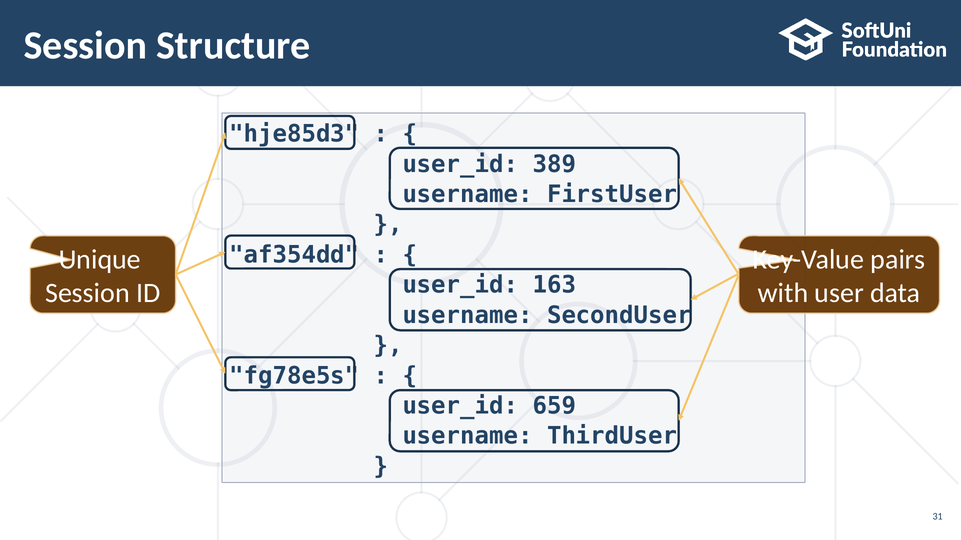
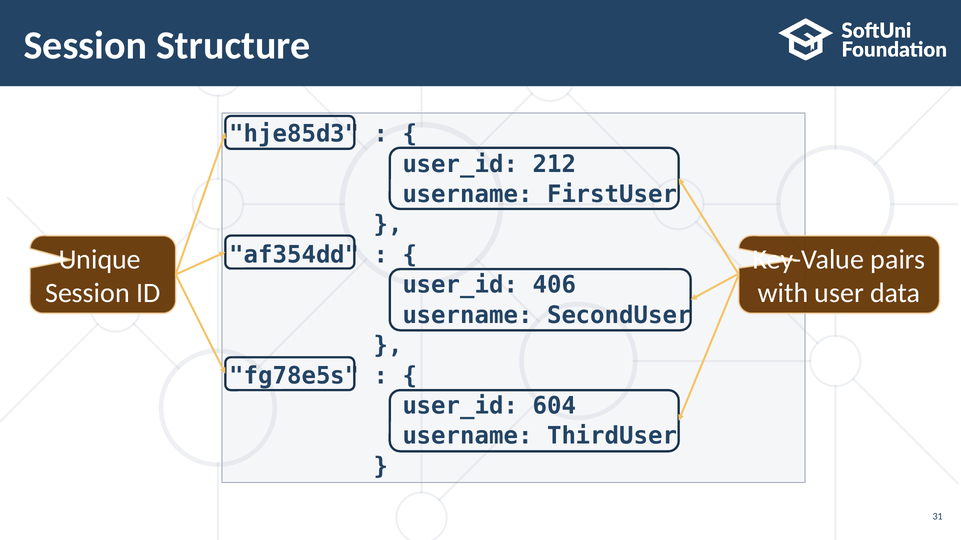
389: 389 -> 212 (554, 164)
163: 163 -> 406 (554, 285)
659: 659 -> 604 (554, 406)
